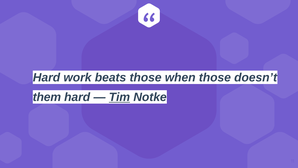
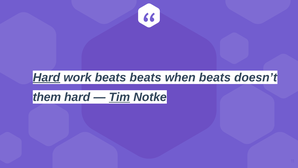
Hard underline: none -> present (46, 77)
beats those: those -> beats (145, 77)
when those: those -> beats (215, 77)
